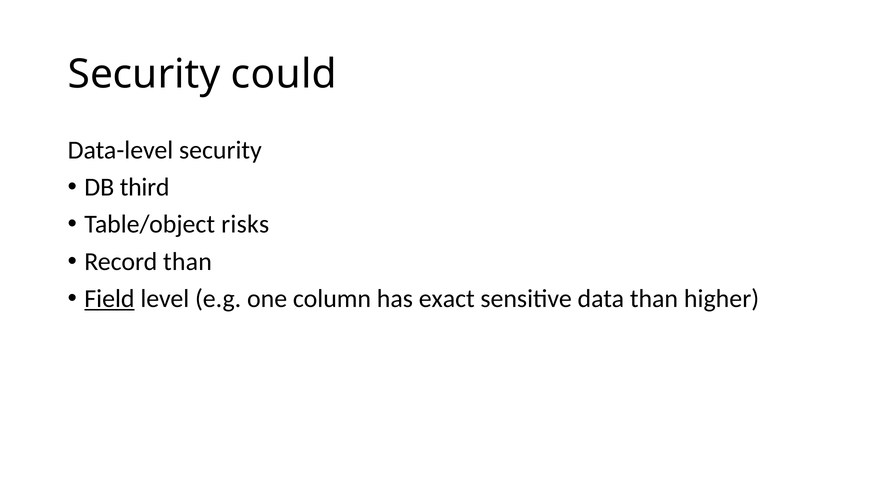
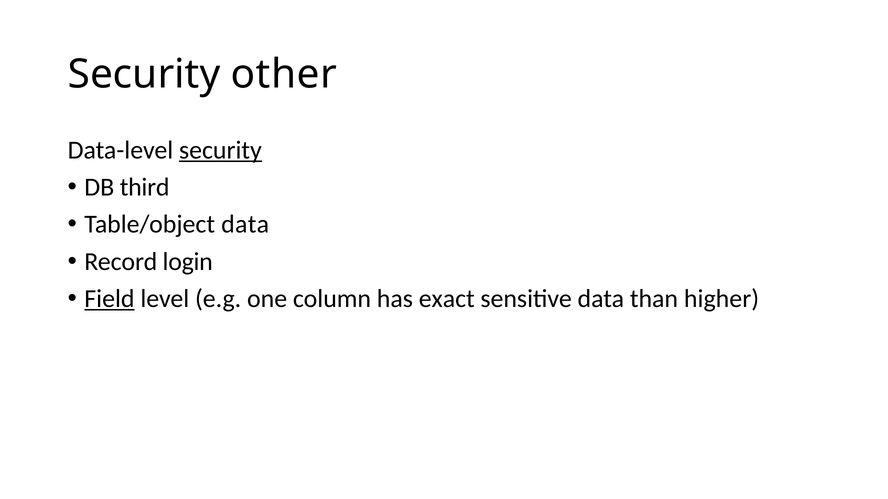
could: could -> other (284, 75)
security underline: none -> present (220, 150)
Table/object risks: risks -> data (245, 225)
Record than: than -> login (188, 262)
